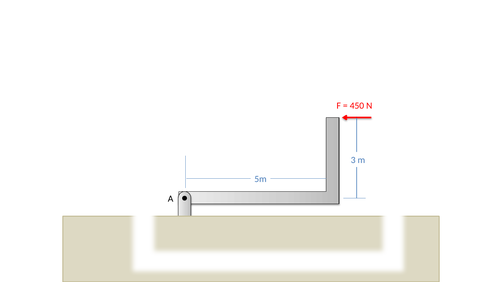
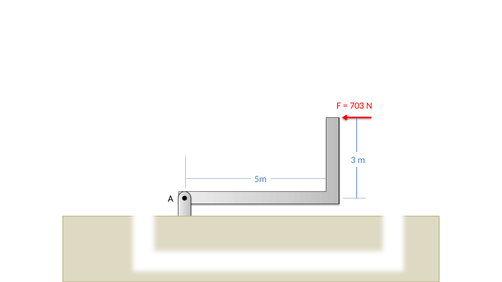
450: 450 -> 703 (357, 106)
